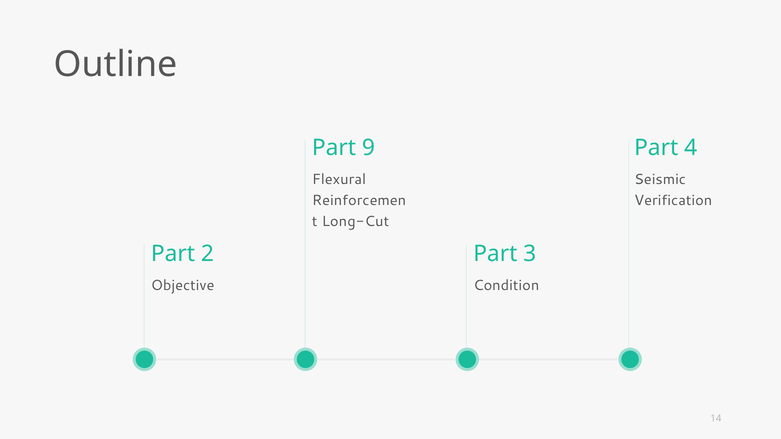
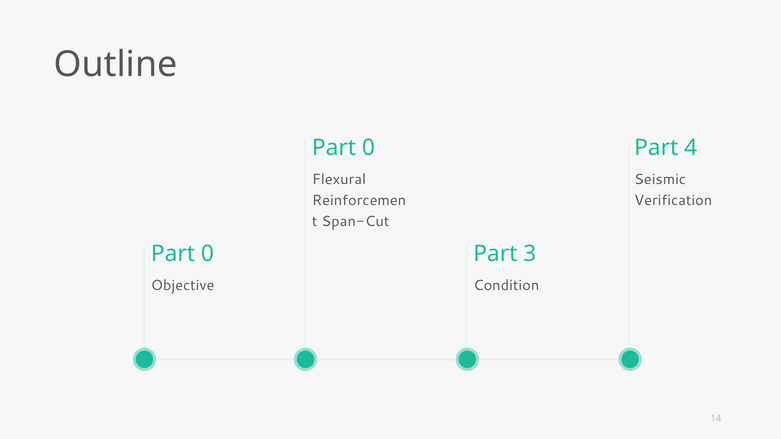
9: 9 -> 0 (368, 148)
Long-Cut: Long-Cut -> Span-Cut (355, 222)
2: 2 -> 0 (207, 254)
